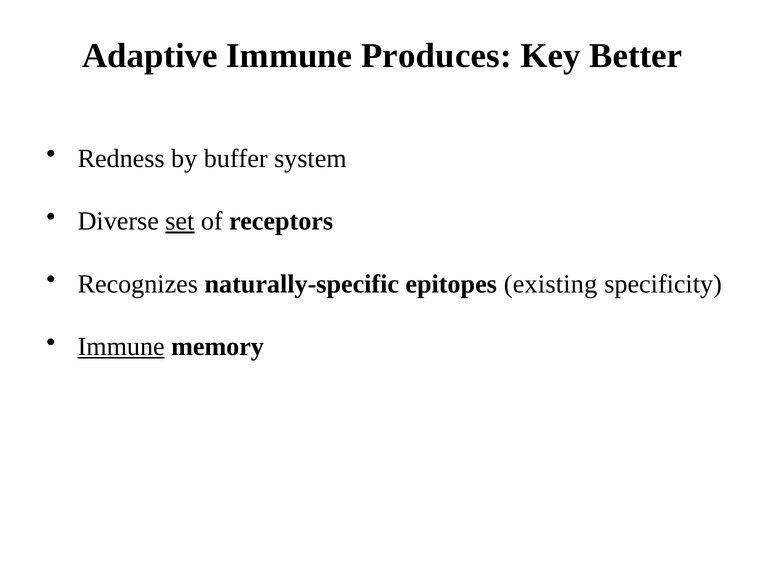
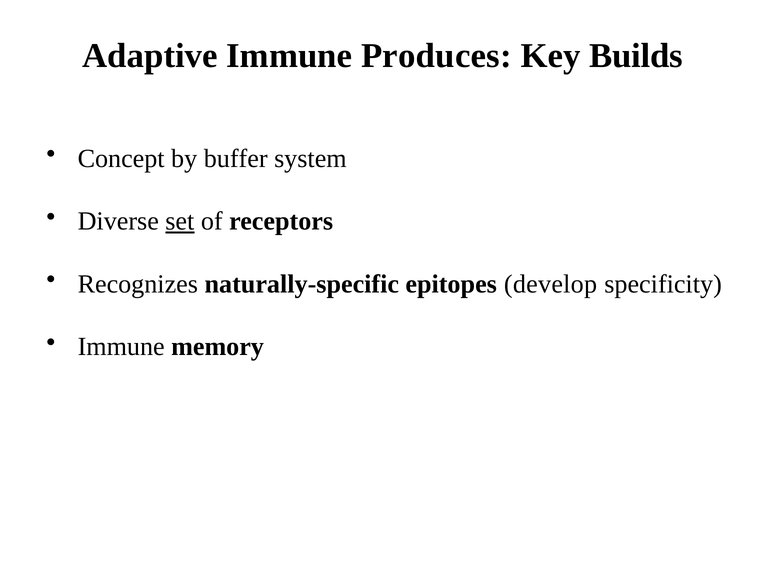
Better: Better -> Builds (636, 56)
Redness: Redness -> Concept (121, 159)
existing: existing -> develop (551, 284)
Immune underline: present -> none (121, 347)
